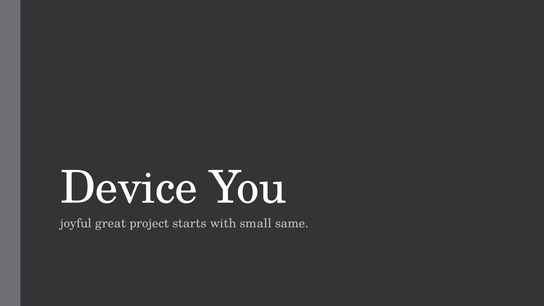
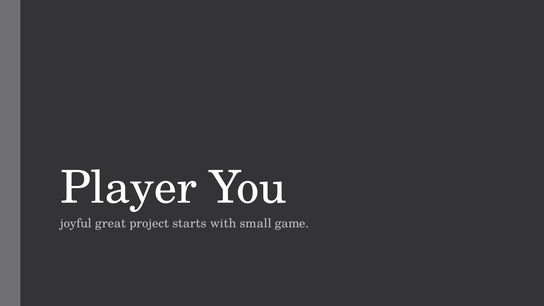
Device: Device -> Player (129, 188)
same: same -> game (292, 223)
